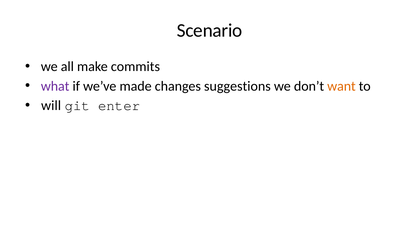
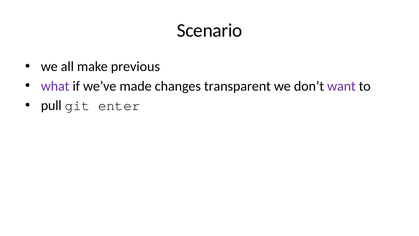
commits: commits -> previous (135, 66)
suggestions: suggestions -> transparent (237, 86)
want colour: orange -> purple (341, 86)
will: will -> pull (51, 106)
